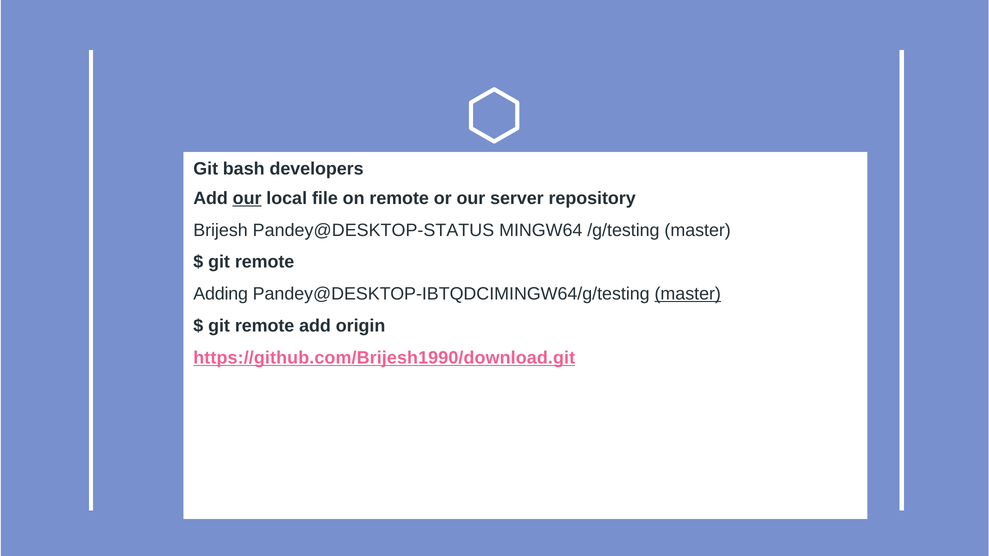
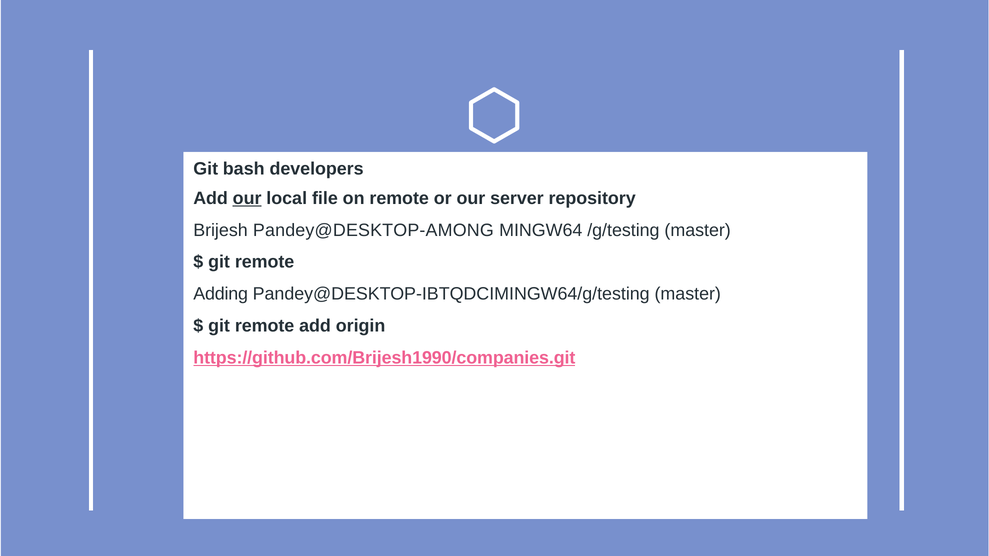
Pandey@DESKTOP-STATUS: Pandey@DESKTOP-STATUS -> Pandey@DESKTOP-AMONG (373, 230)
master underline: present -> none (688, 294)
https://github.com/Brijesh1990/download.git: https://github.com/Brijesh1990/download.git -> https://github.com/Brijesh1990/companies.git (384, 358)
